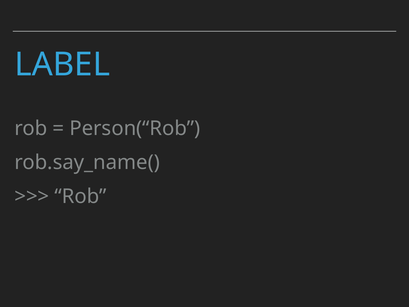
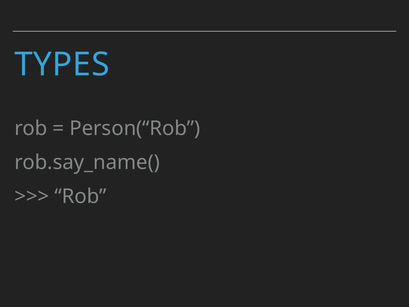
LABEL: LABEL -> TYPES (62, 64)
